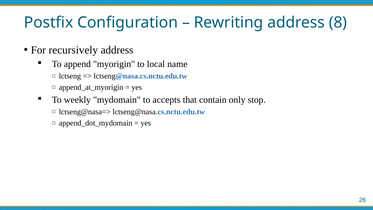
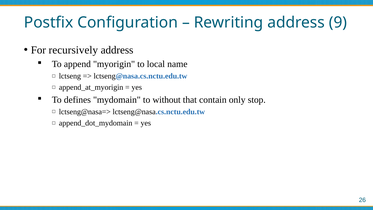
8: 8 -> 9 (338, 23)
weekly: weekly -> defines (77, 100)
accepts: accepts -> without (167, 100)
